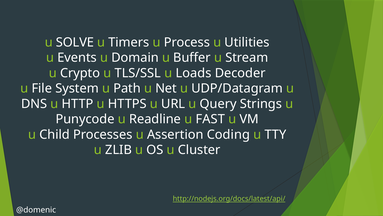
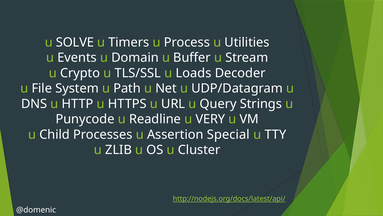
FAST: FAST -> VERY (210, 119)
Coding: Coding -> Special (228, 134)
